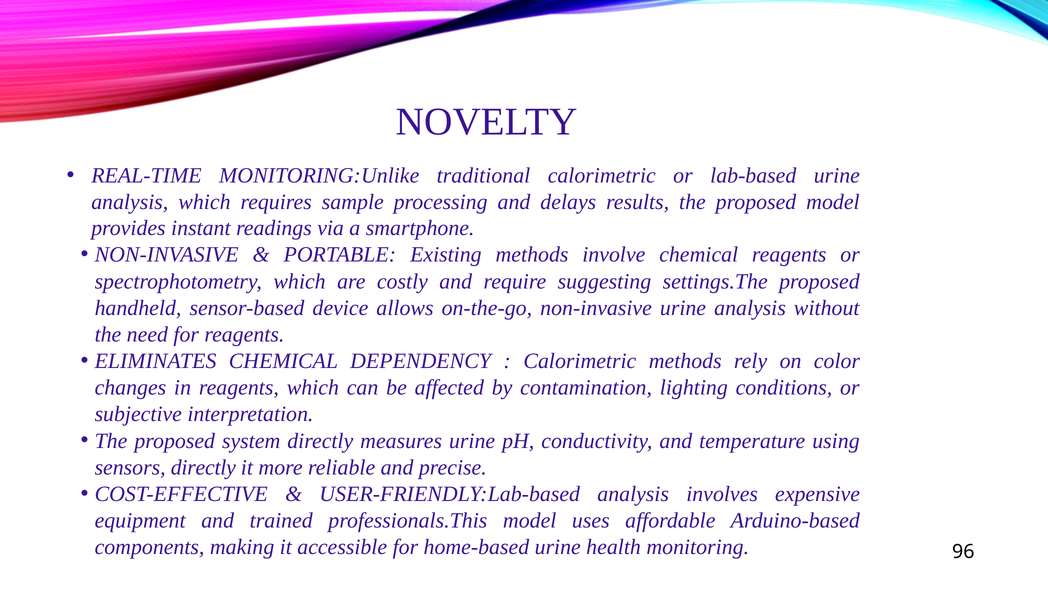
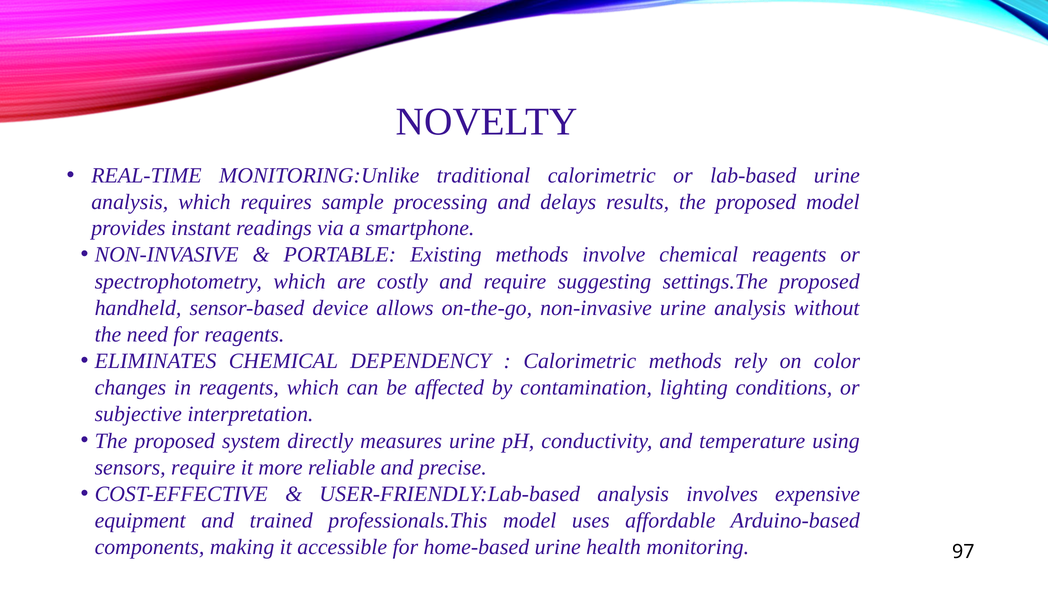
sensors directly: directly -> require (203, 468)
96: 96 -> 97 (963, 552)
